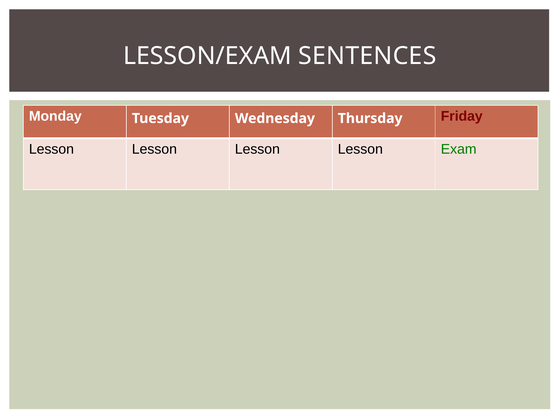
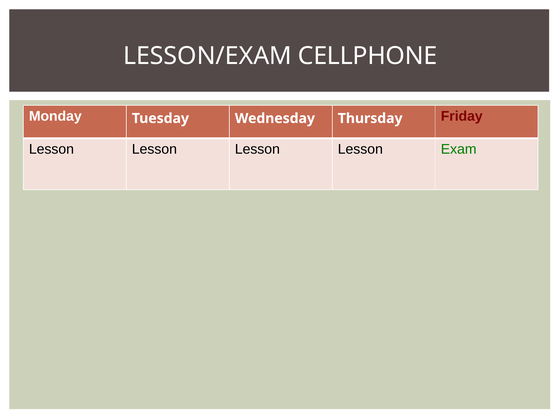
SENTENCES: SENTENCES -> CELLPHONE (368, 56)
